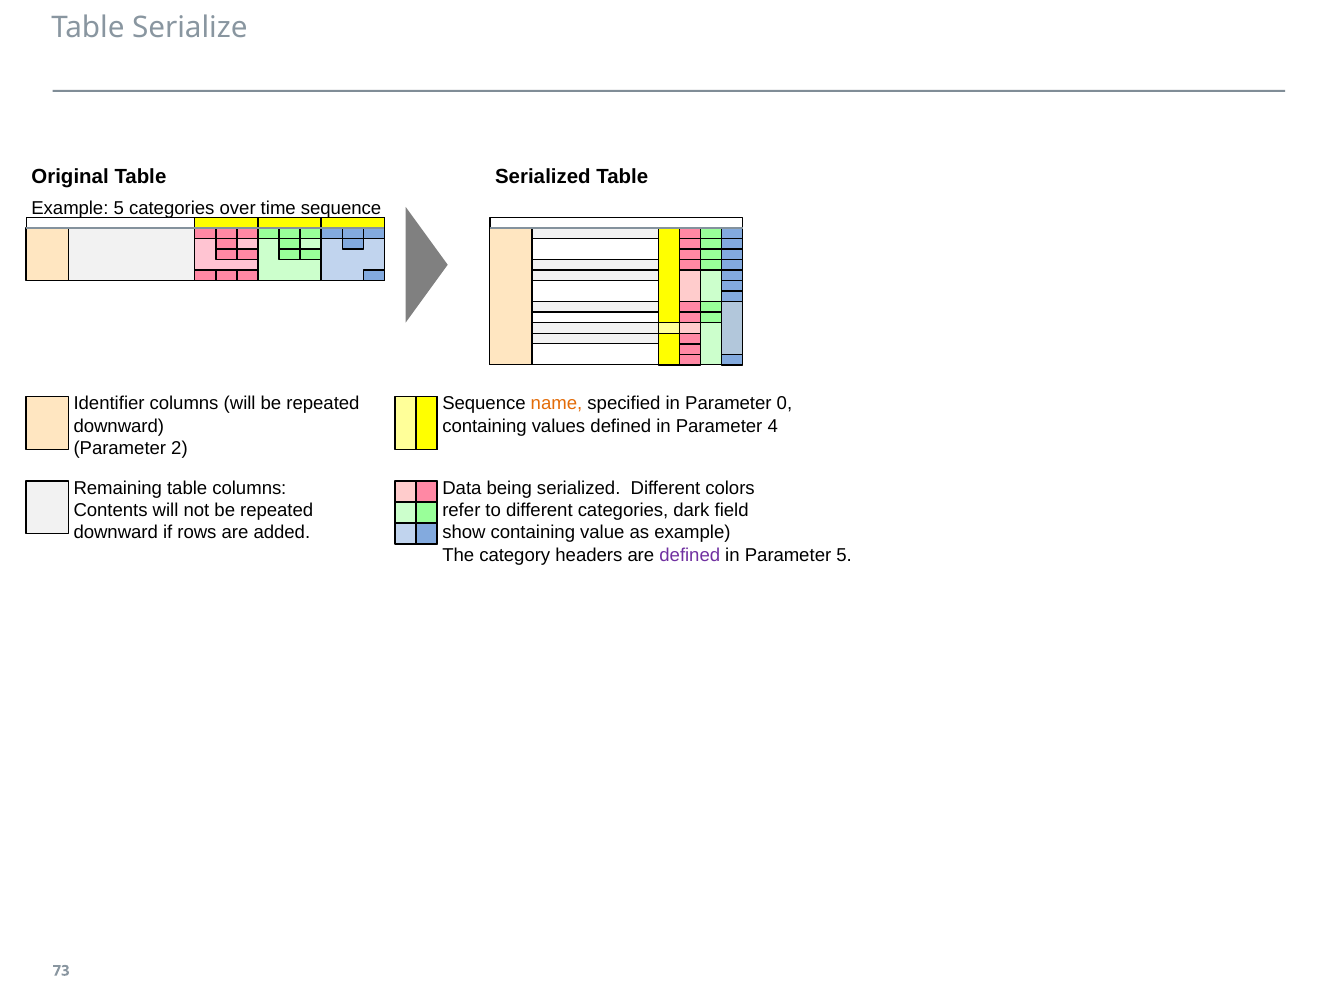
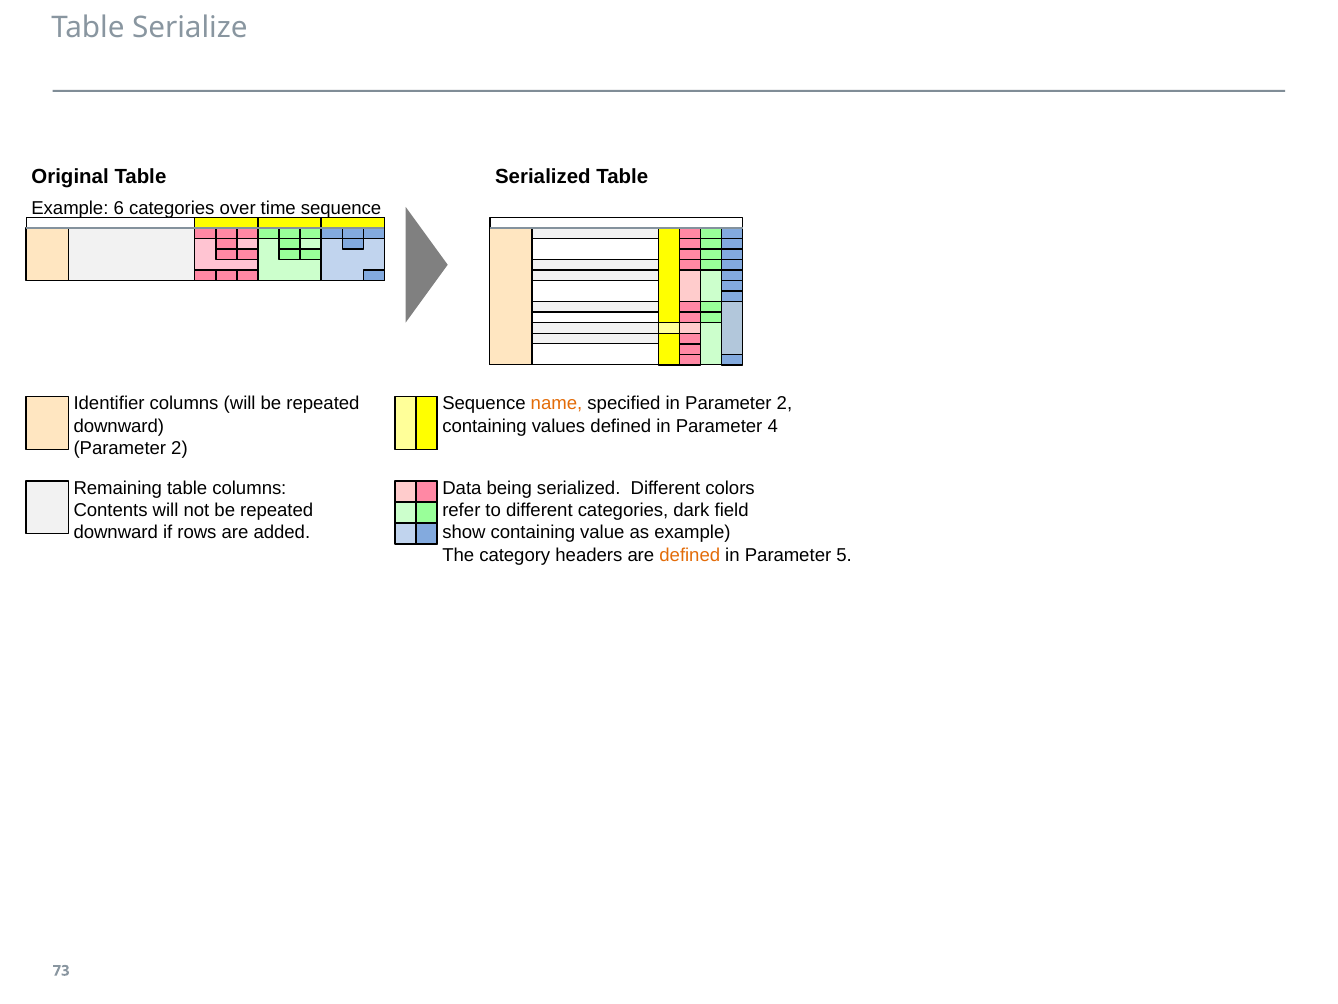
Example 5: 5 -> 6 (119, 208)
in Parameter 0: 0 -> 2 (784, 404)
defined colour: purple -> orange (690, 555)
